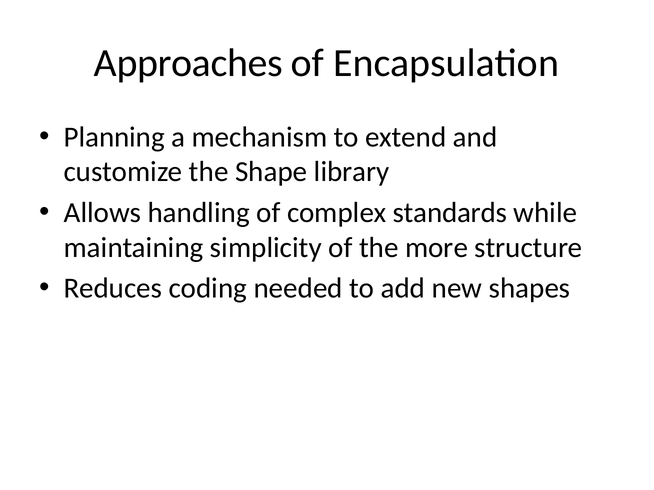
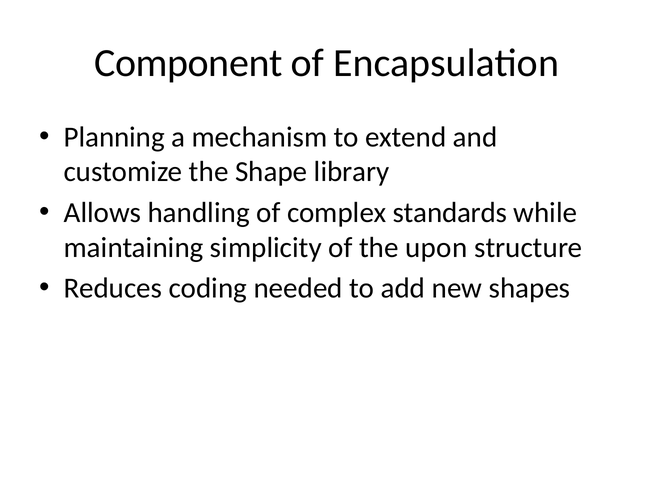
Approaches: Approaches -> Component (188, 63)
more: more -> upon (436, 248)
